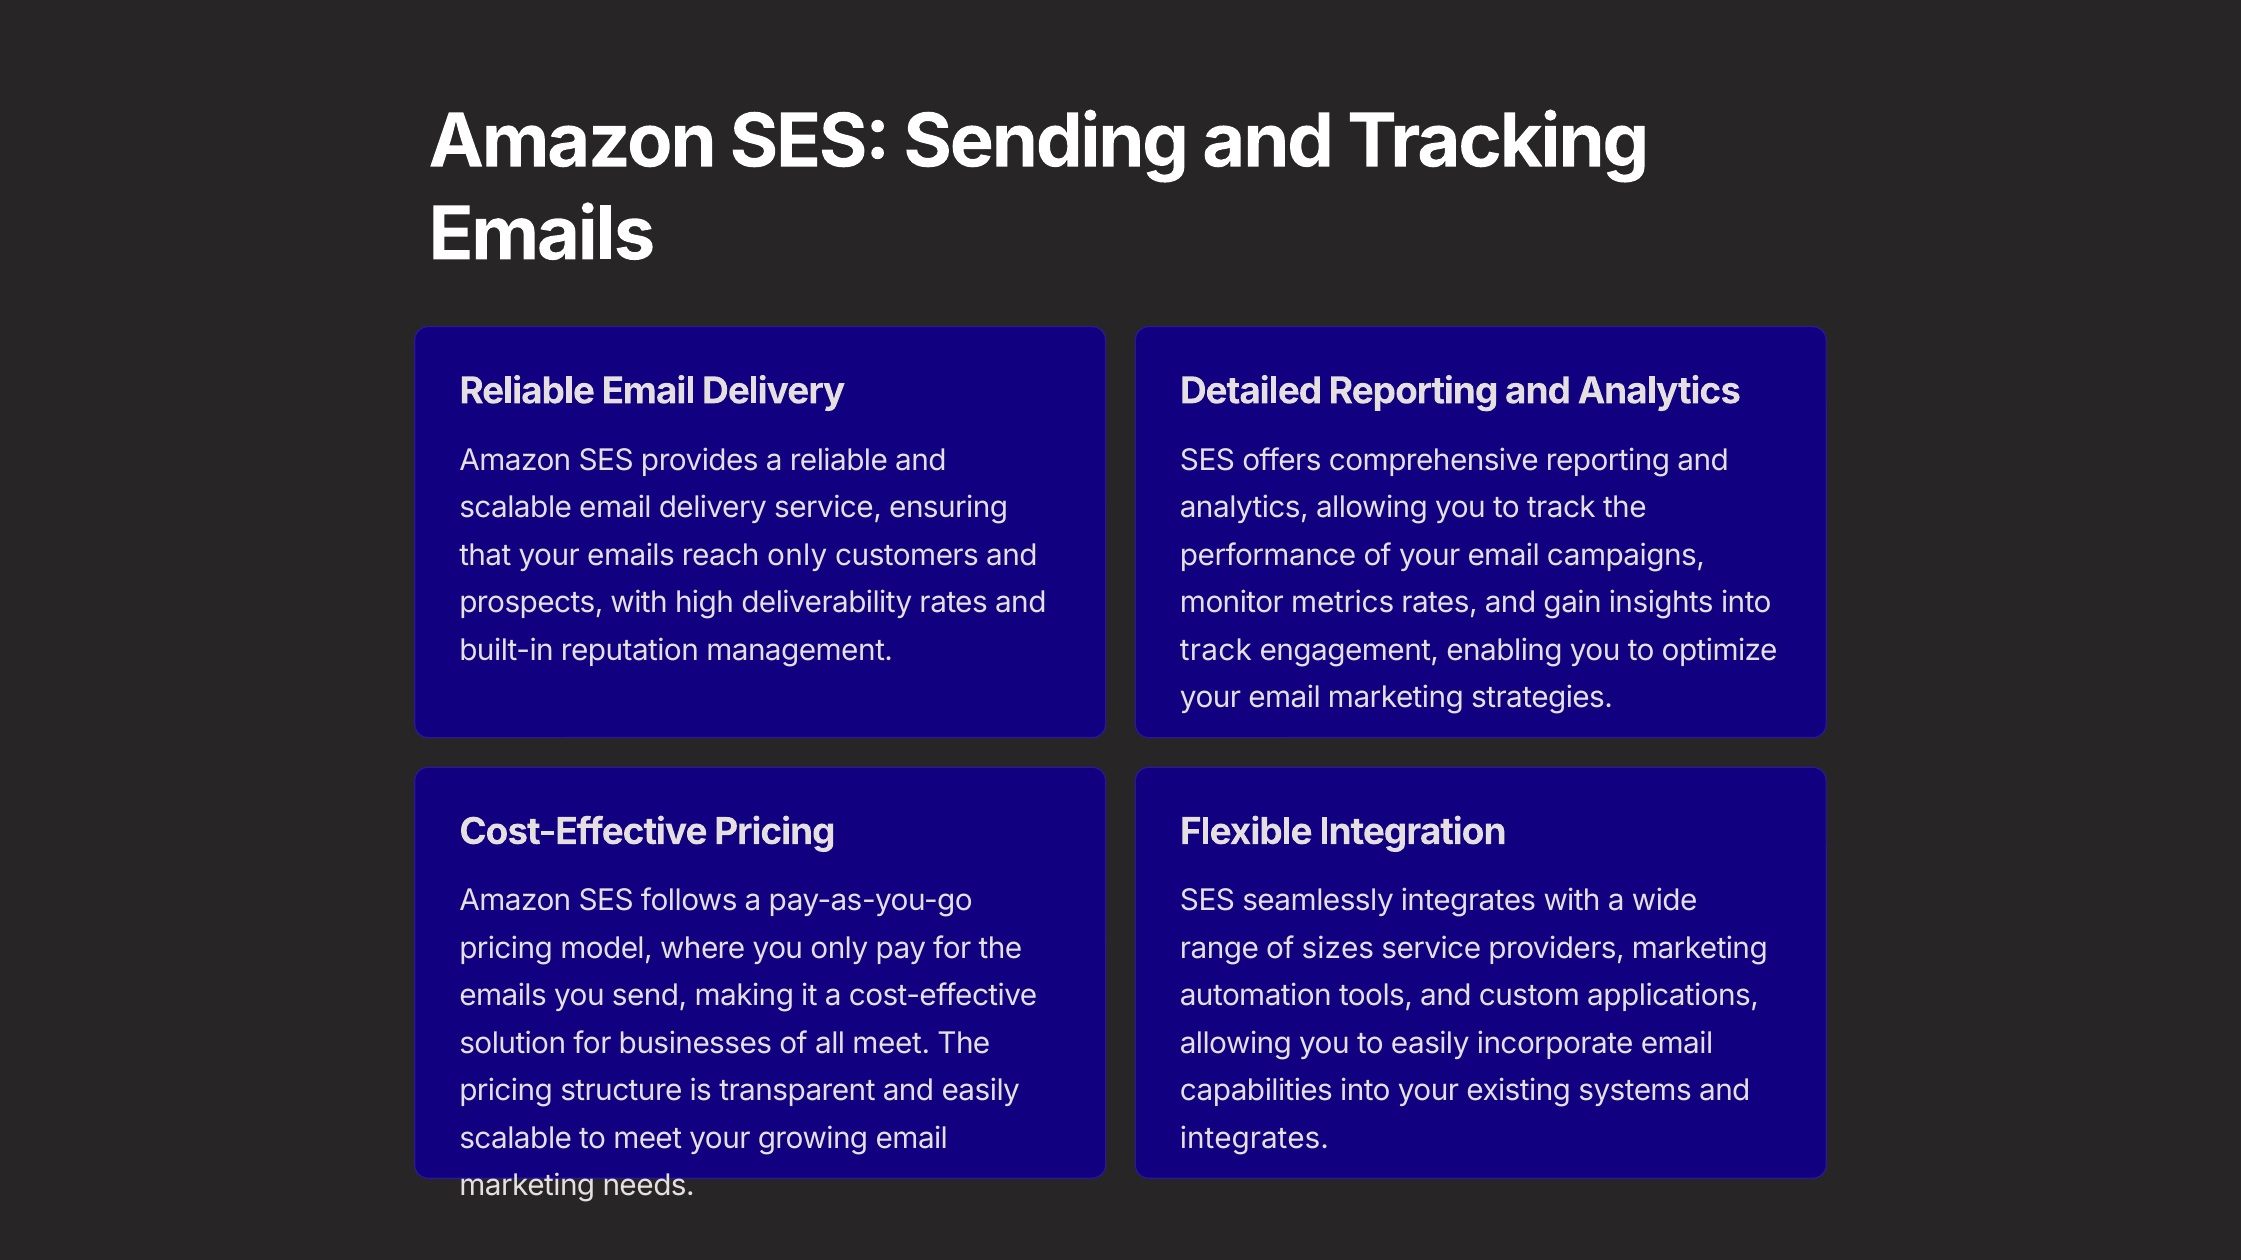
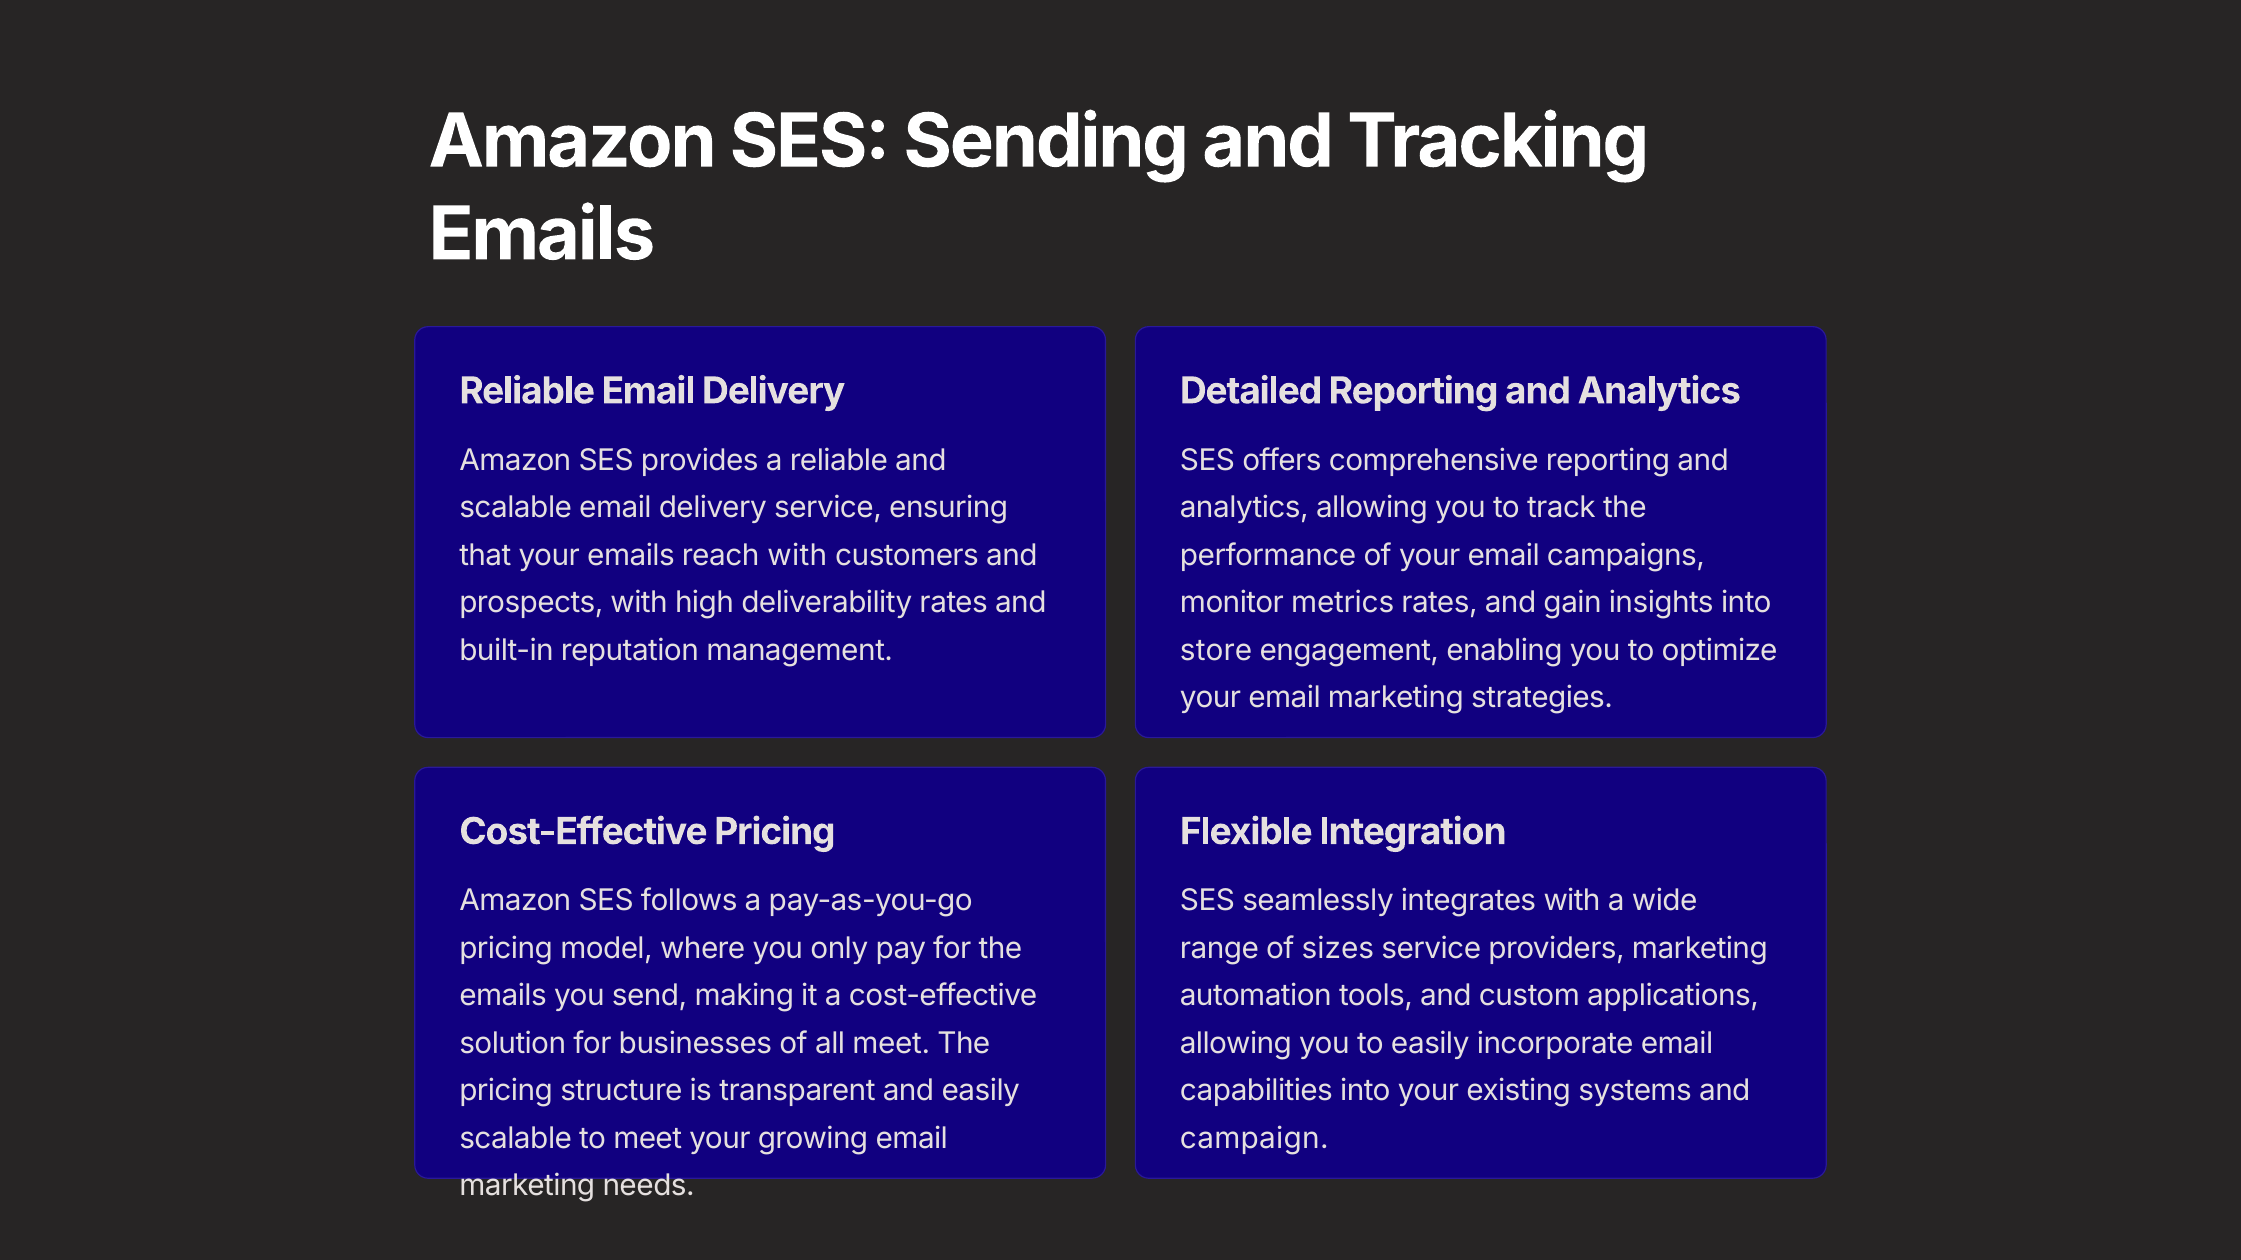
reach only: only -> with (797, 556)
track: track -> store (1216, 651)
integrates: integrates -> campaign (1254, 1139)
